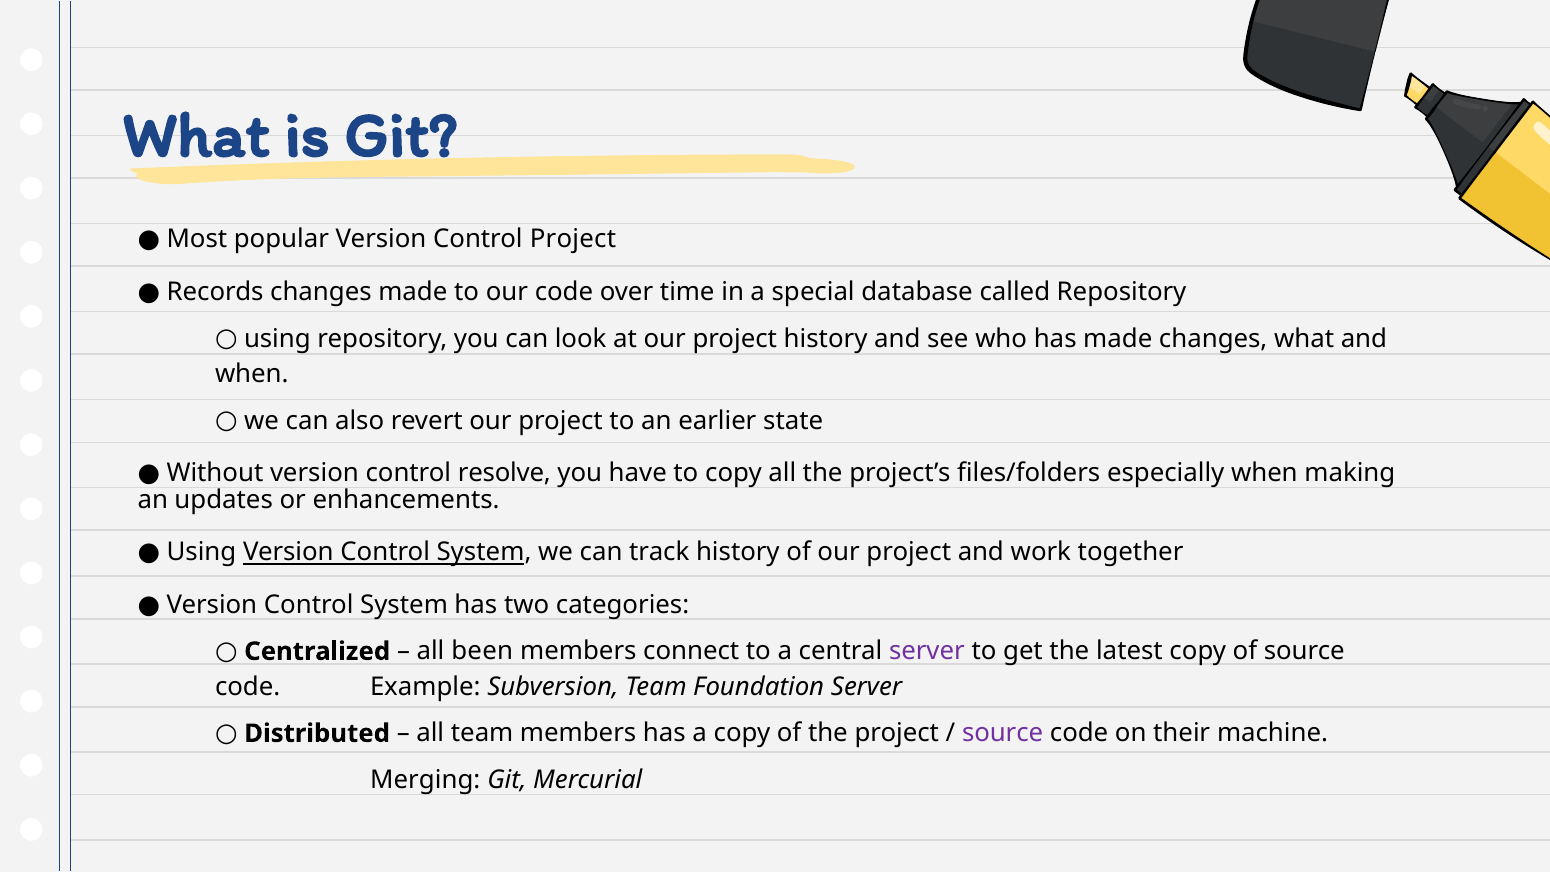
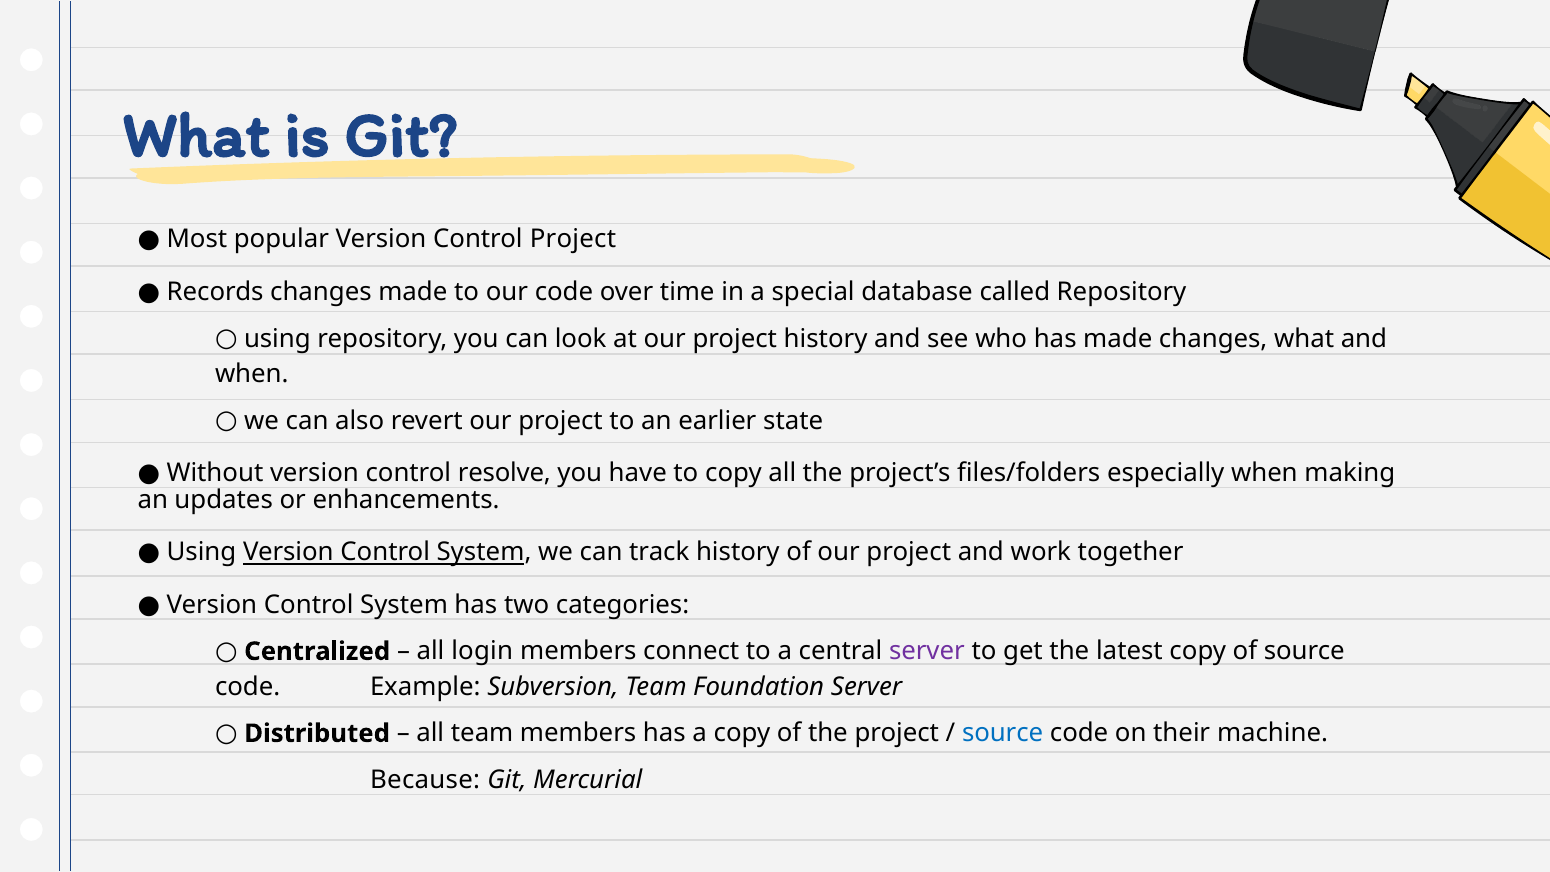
been: been -> login (482, 651)
source colour: purple -> blue (1003, 733)
Merging: Merging -> Because (425, 780)
